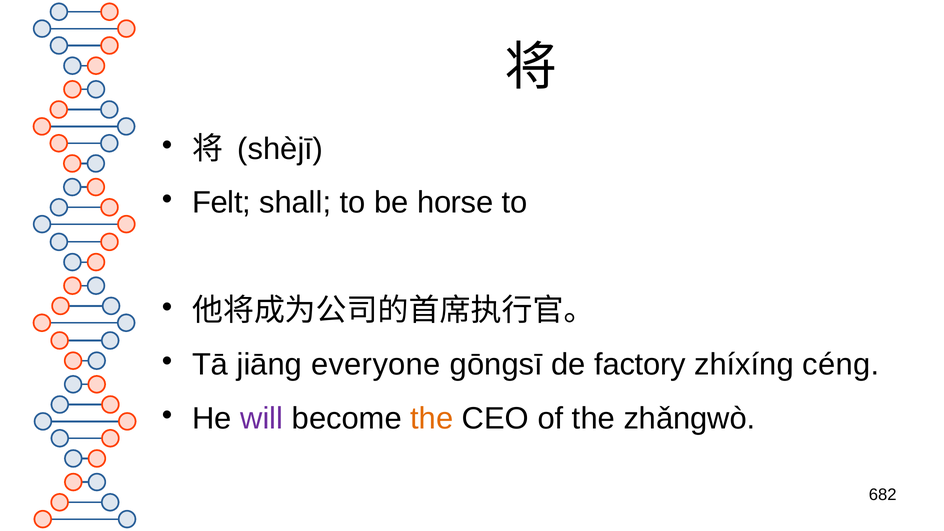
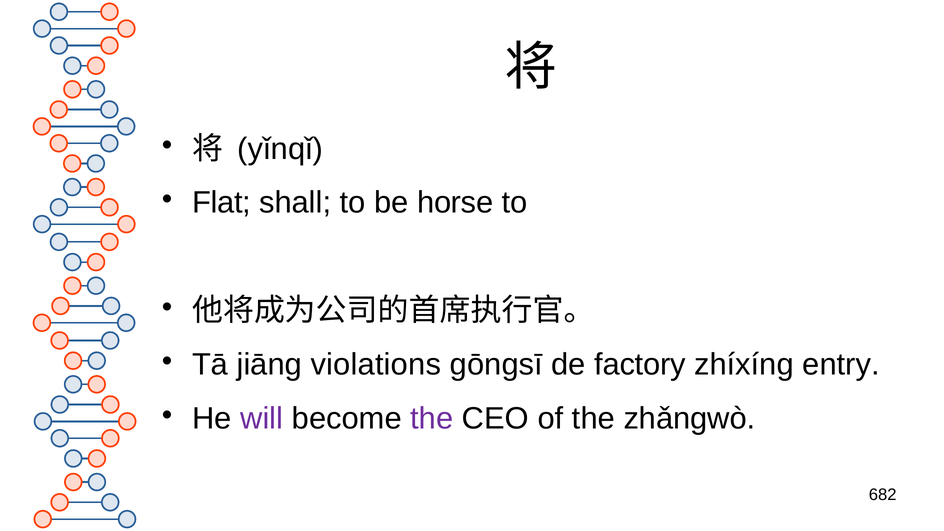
shèjī: shèjī -> yǐnqǐ (280, 149)
Felt: Felt -> Flat (221, 203)
everyone: everyone -> violations (376, 365)
céng: céng -> entry (841, 365)
the colour: orange -> purple (432, 419)
